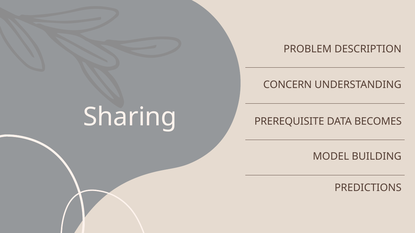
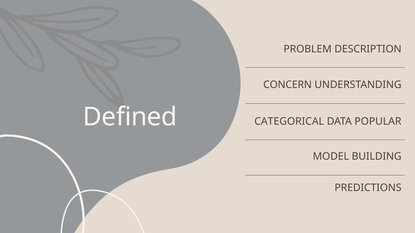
Sharing: Sharing -> Defined (130, 117)
PREREQUISITE: PREREQUISITE -> CATEGORICAL (289, 122)
BECOMES: BECOMES -> POPULAR (378, 122)
